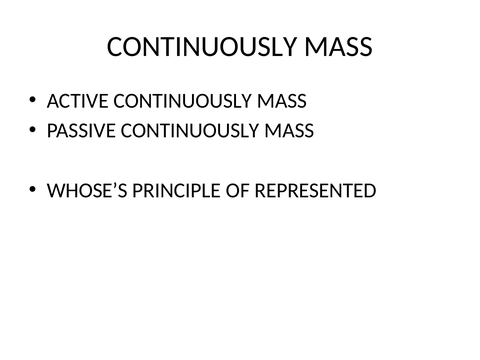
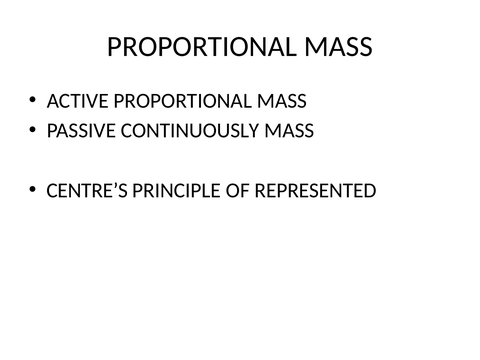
CONTINUOUSLY: CONTINUOUSLY -> PROPORTIONAL (202, 46)
ACTIVE CONTINUOUSLY: CONTINUOUSLY -> PROPORTIONAL (183, 101)
WHOSE’S: WHOSE’S -> CENTRE’S (87, 190)
